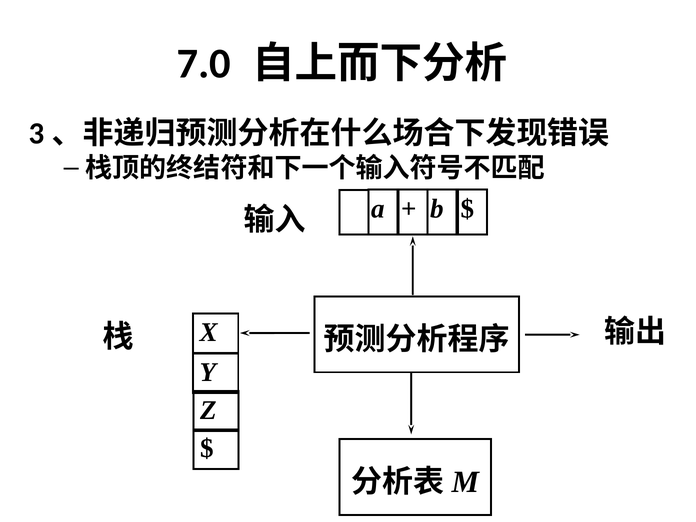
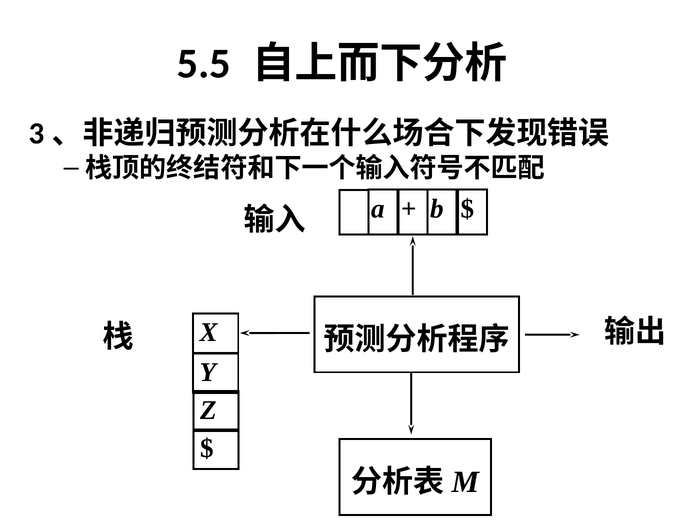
7.0: 7.0 -> 5.5 (204, 64)
